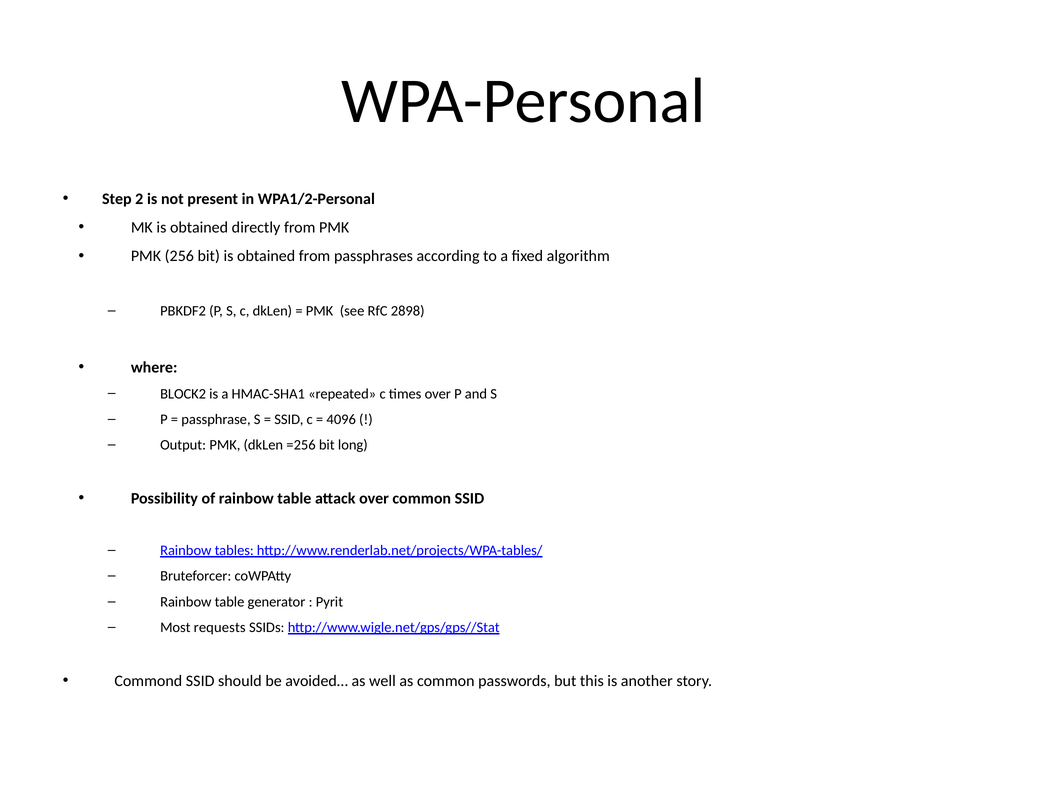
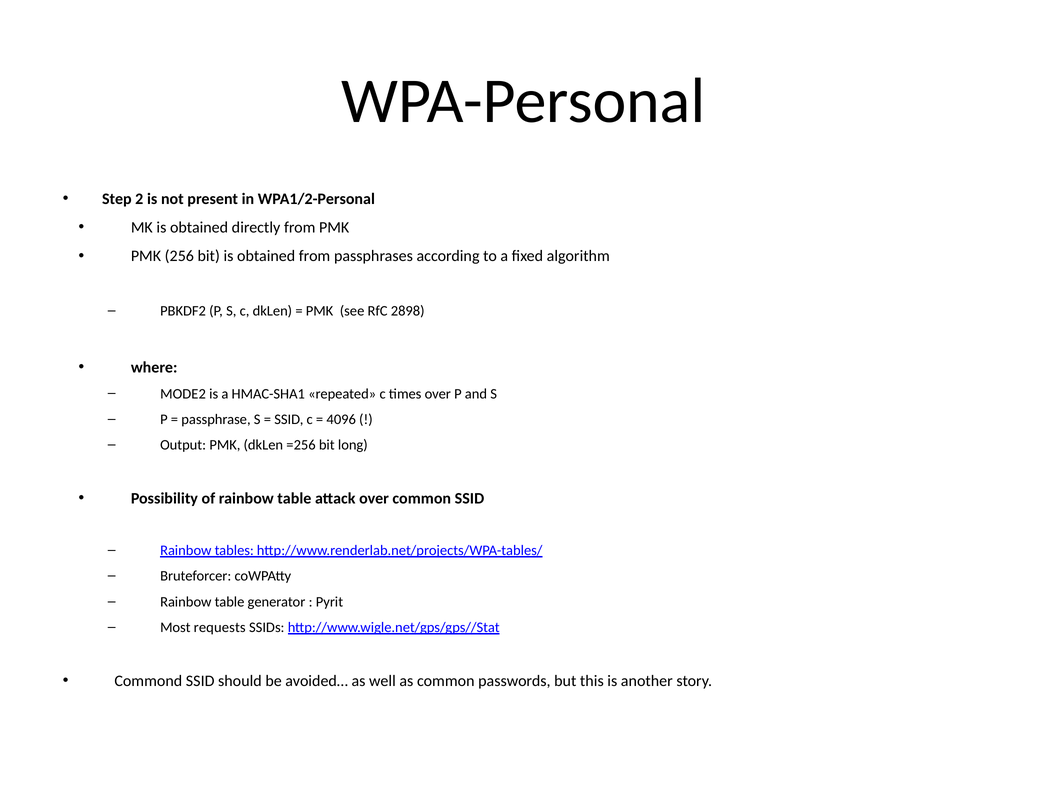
BLOCK2: BLOCK2 -> MODE2 (183, 394)
